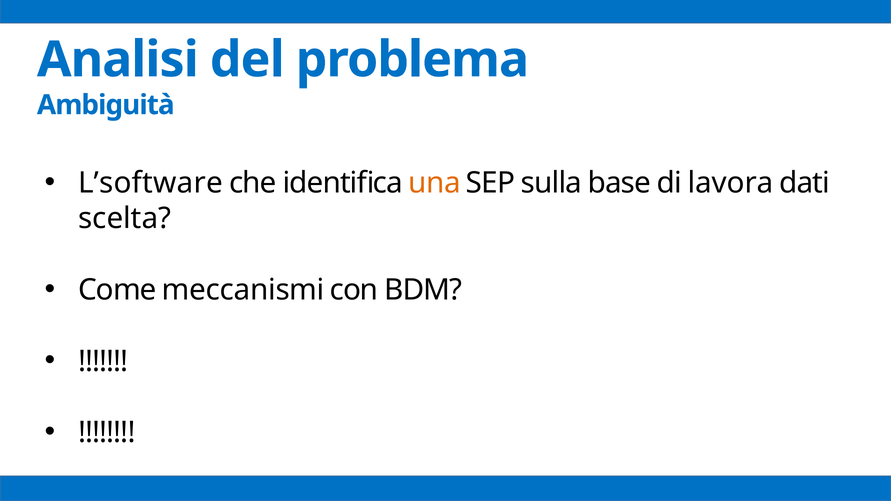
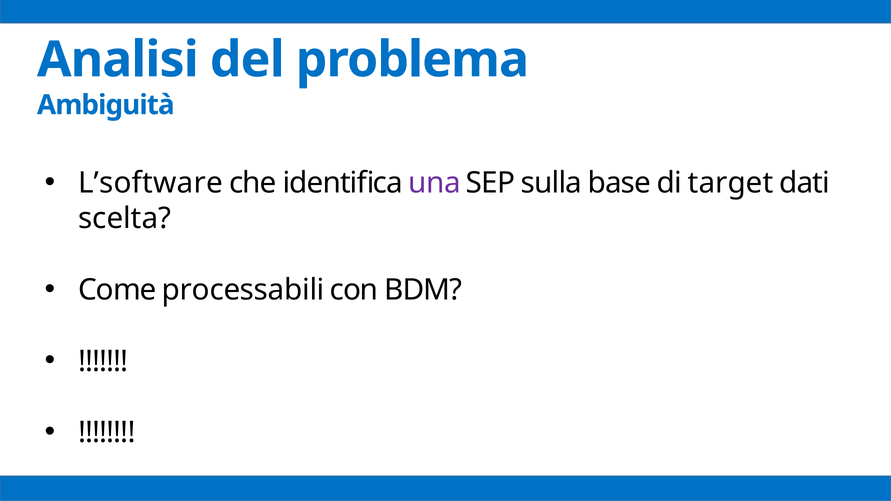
una colour: orange -> purple (434, 183)
lavora: lavora -> target (731, 183)
meccanismi: meccanismi -> processabili (243, 290)
